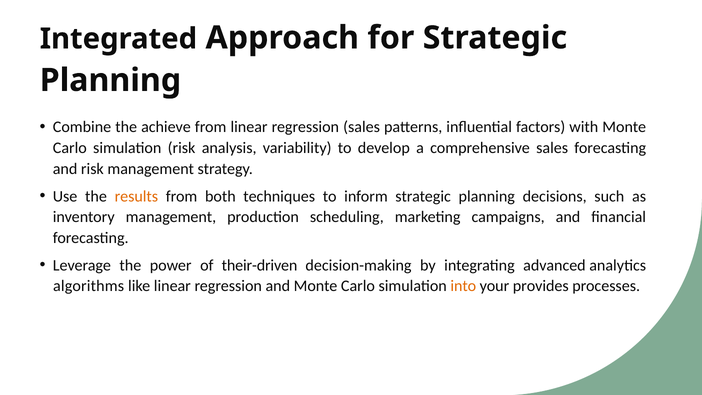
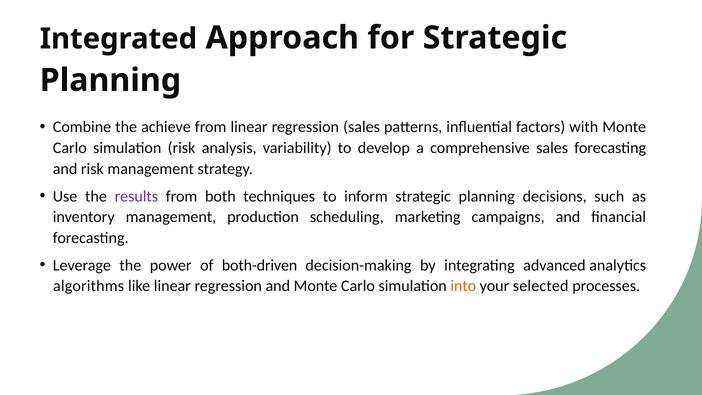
results colour: orange -> purple (136, 196)
their-driven: their-driven -> both-driven (260, 265)
provides: provides -> selected (541, 286)
